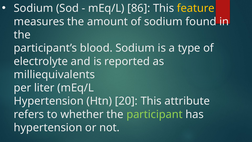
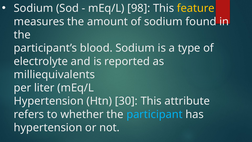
86: 86 -> 98 (139, 8)
20: 20 -> 30 (126, 101)
participant colour: light green -> light blue (155, 114)
